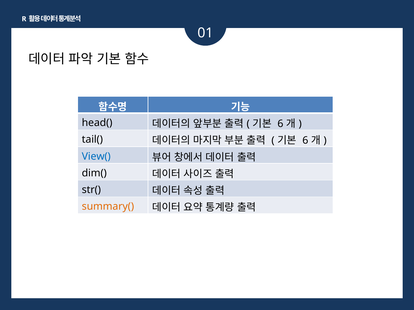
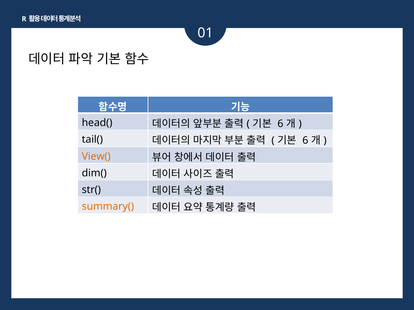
View( colour: blue -> orange (96, 157)
